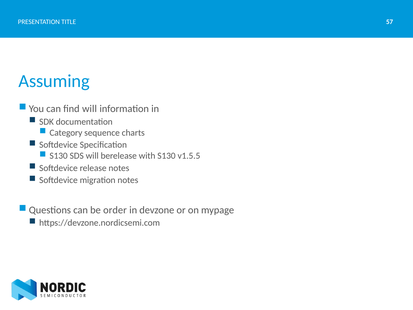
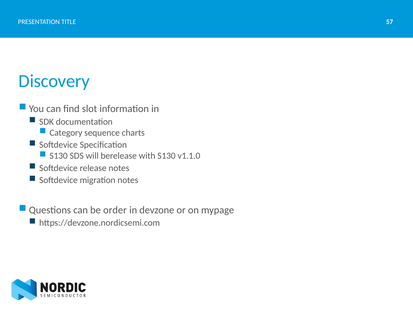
Assuming: Assuming -> Discovery (54, 81)
find will: will -> slot (90, 109)
v1.5.5: v1.5.5 -> v1.1.0 (189, 156)
